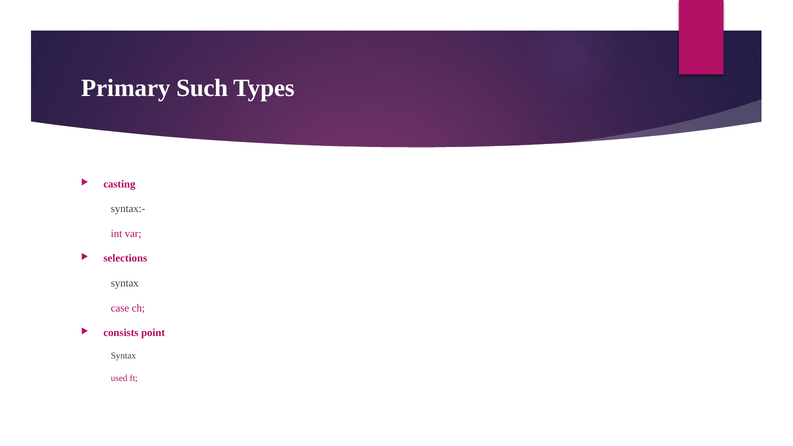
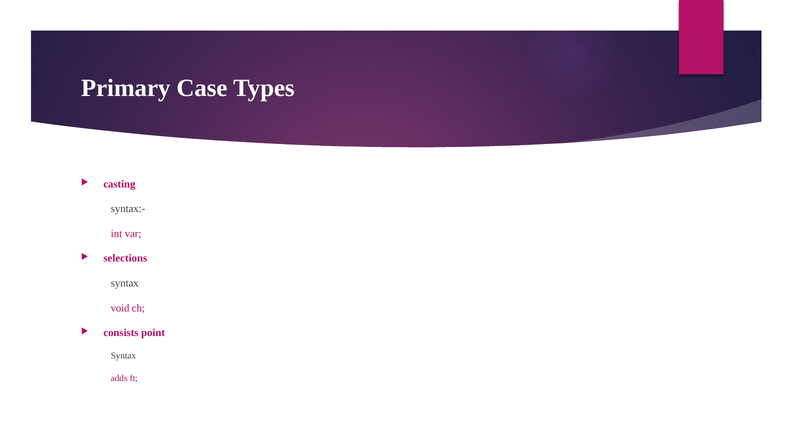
Such: Such -> Case (202, 88)
case: case -> void (120, 308)
used: used -> adds (119, 378)
